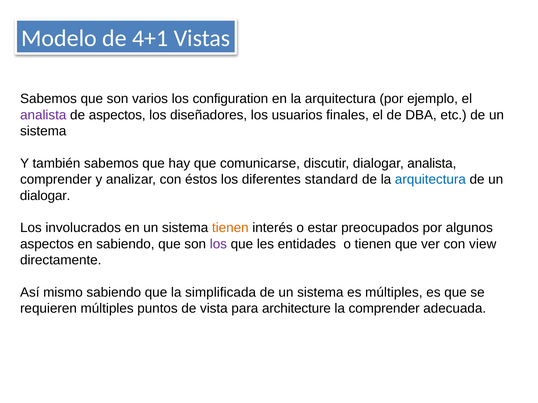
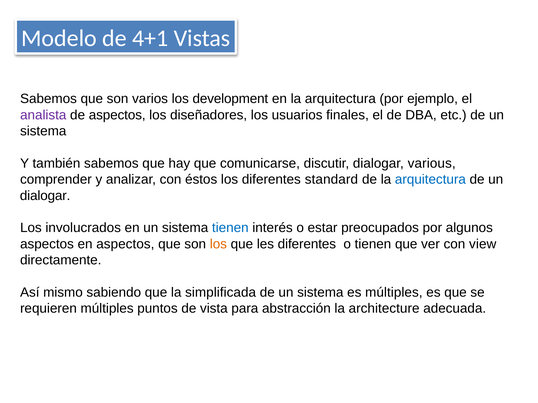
configuration: configuration -> development (230, 99)
dialogar analista: analista -> various (432, 164)
tienen colour: orange -> blue (230, 228)
en sabiendo: sabiendo -> aspectos (125, 244)
los colour: purple -> orange (218, 244)
les entidades: entidades -> diferentes (307, 244)
architecture: architecture -> abstracción (296, 309)
la comprender: comprender -> architecture (384, 309)
